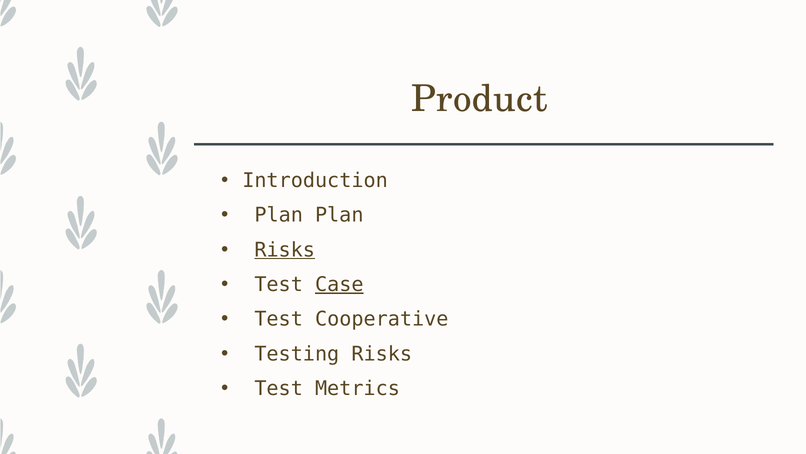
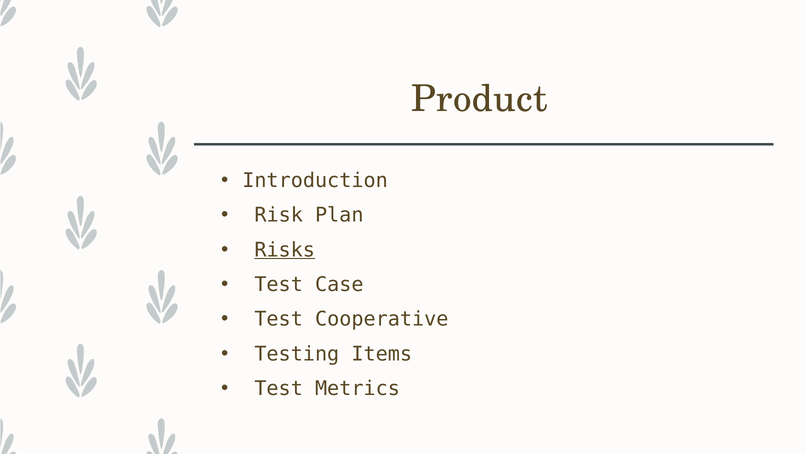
Plan: Plan -> Risk (279, 215)
Case underline: present -> none (339, 284)
Testing Risks: Risks -> Items (382, 353)
